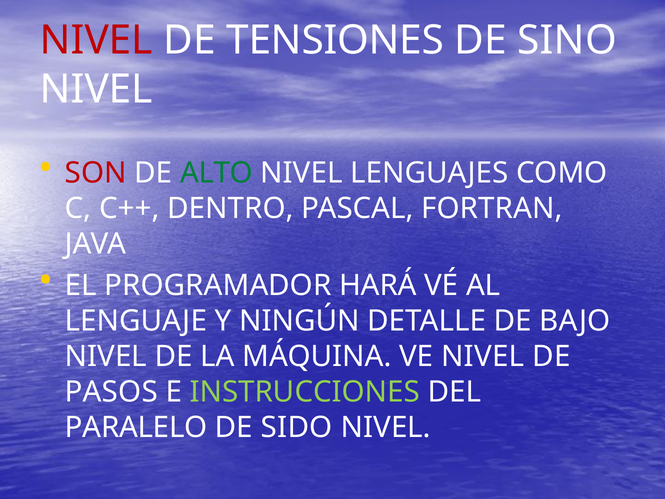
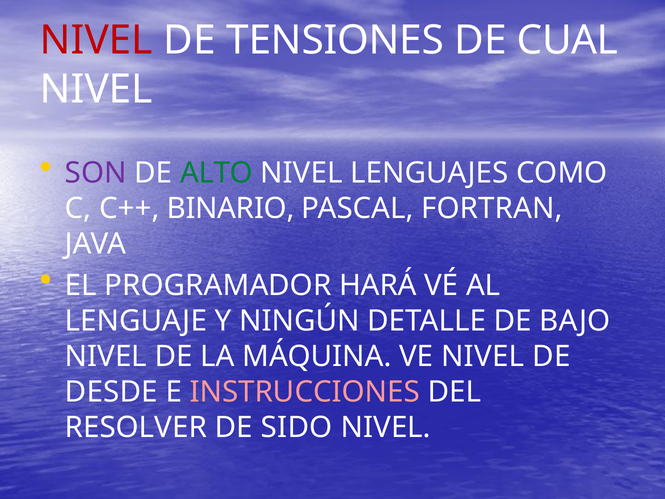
SINO: SINO -> CUAL (567, 40)
SON colour: red -> purple (96, 173)
DENTRO: DENTRO -> BINARIO (231, 208)
PASOS: PASOS -> DESDE (111, 392)
INSTRUCCIONES colour: light green -> pink (305, 392)
PARALELO: PARALELO -> RESOLVER (136, 427)
